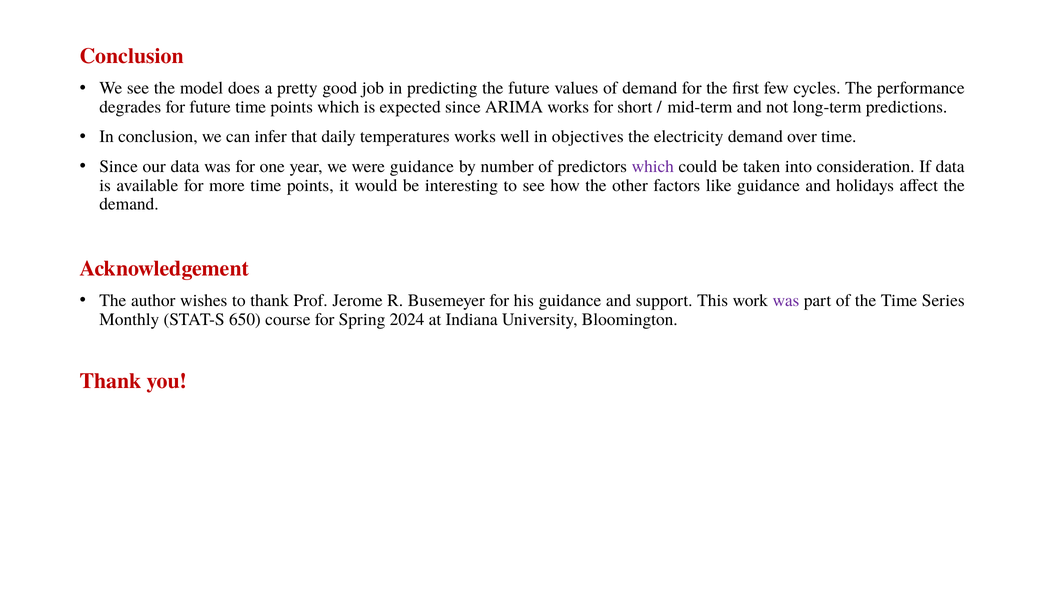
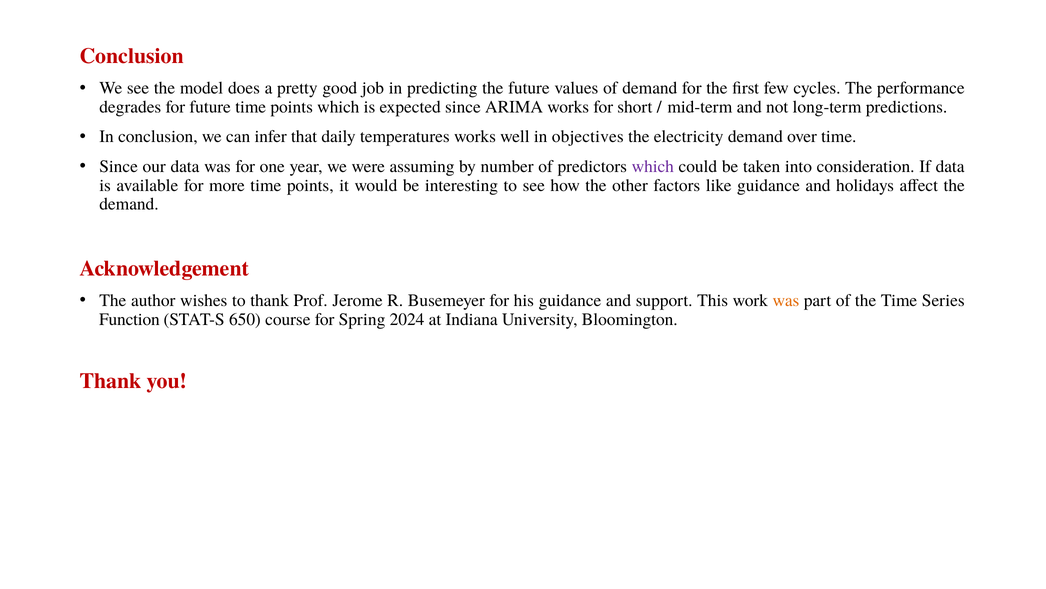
were guidance: guidance -> assuming (422, 166)
was colour: purple -> orange (786, 300)
Monthly: Monthly -> Function (129, 319)
